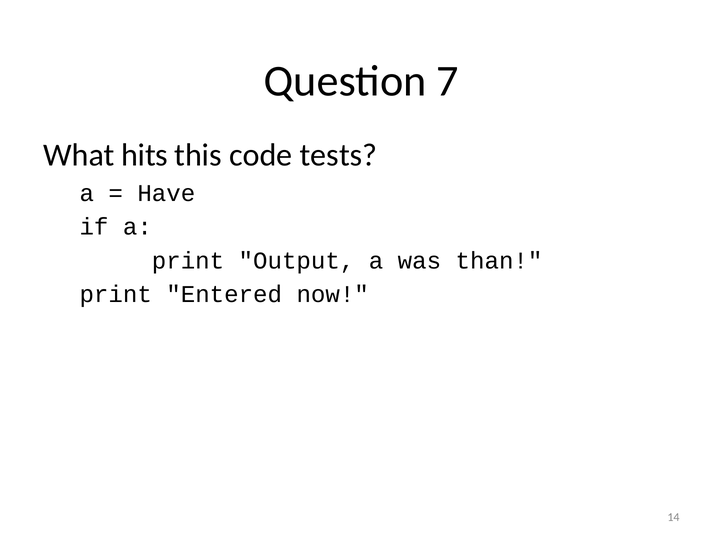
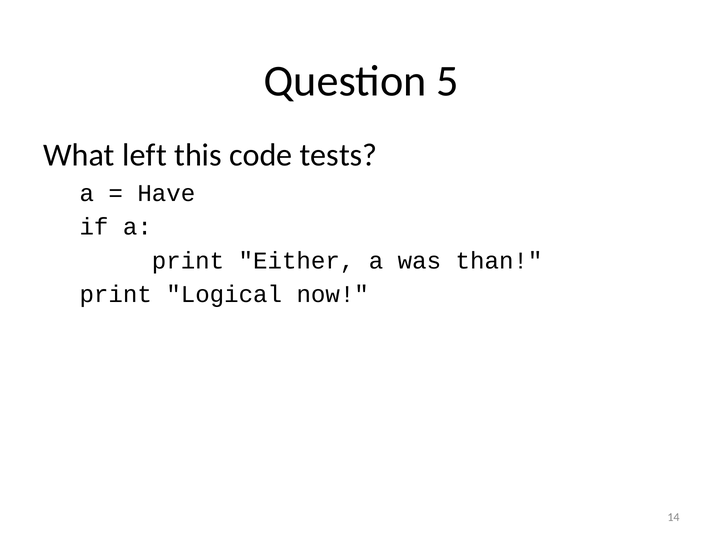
7: 7 -> 5 (448, 81)
hits: hits -> left (144, 155)
Output: Output -> Either (296, 261)
Entered: Entered -> Logical (224, 294)
